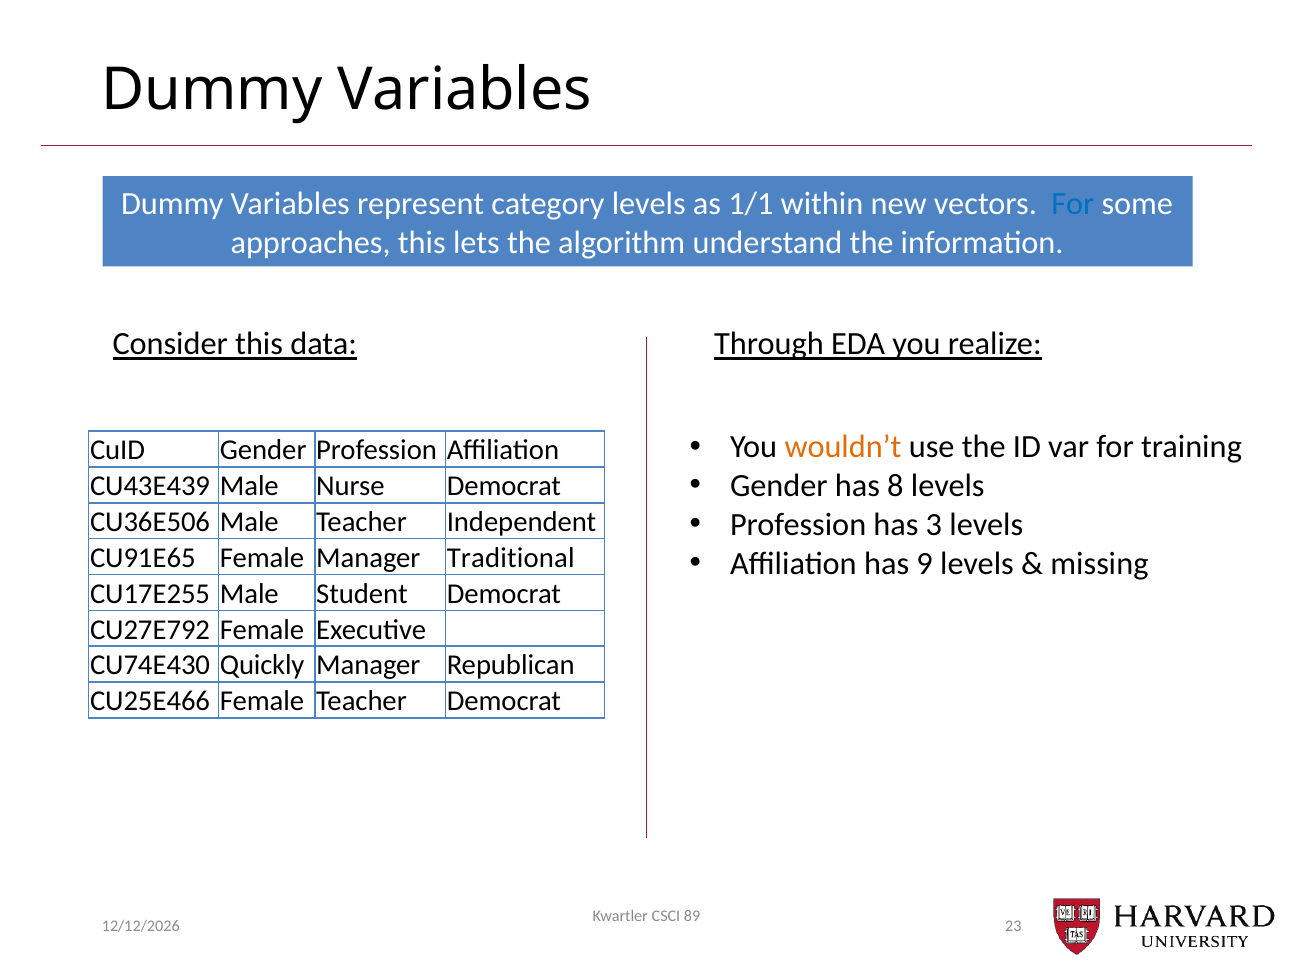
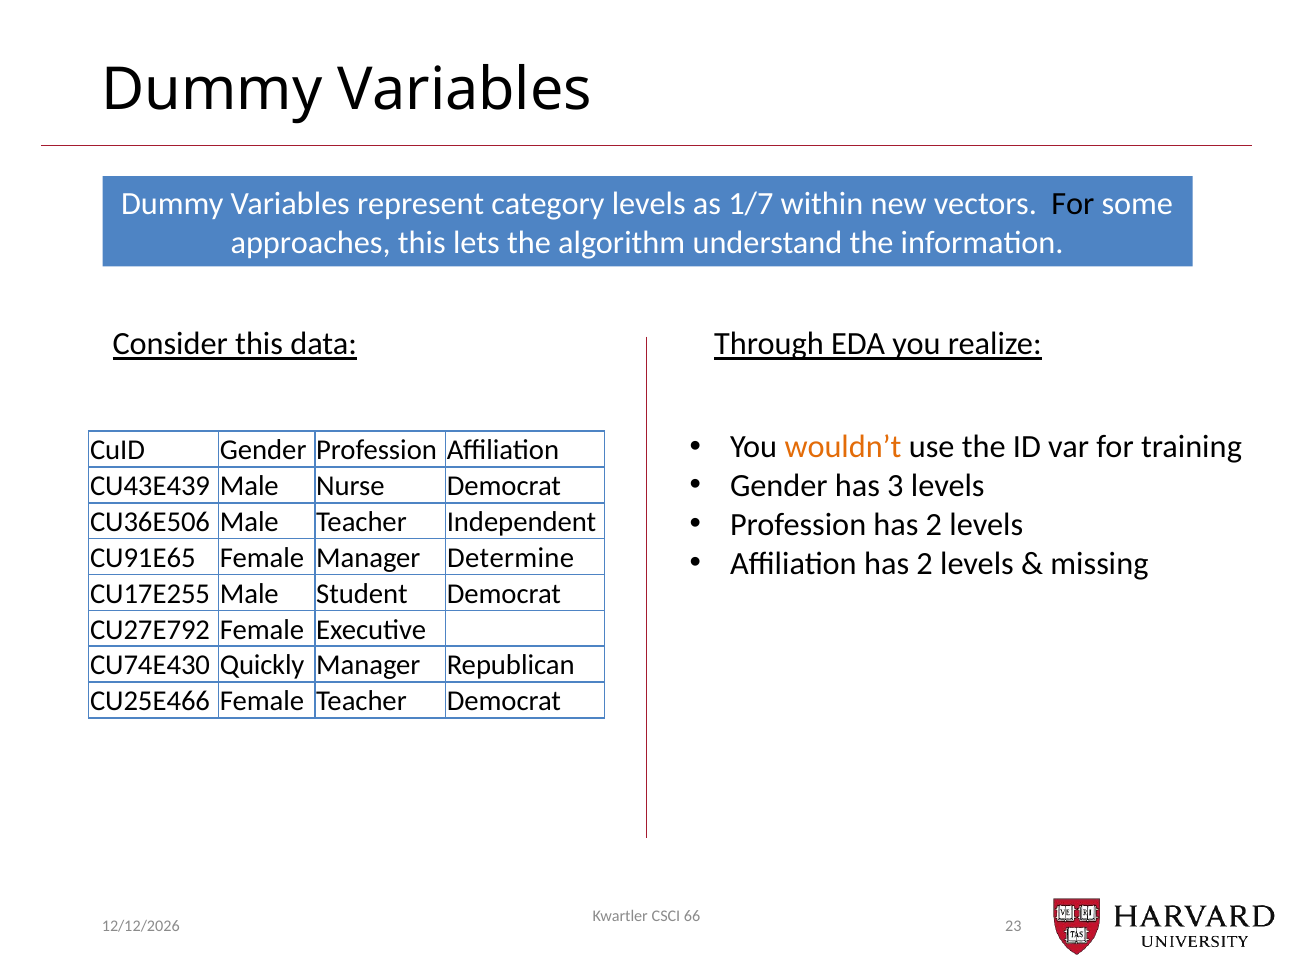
1/1: 1/1 -> 1/7 (751, 204)
For colour: blue -> black (1073, 204)
8: 8 -> 3 (895, 486)
Profession has 3: 3 -> 2 (934, 525)
Traditional: Traditional -> Determine (511, 558)
Affiliation has 9: 9 -> 2 (925, 563)
89: 89 -> 66 (692, 916)
